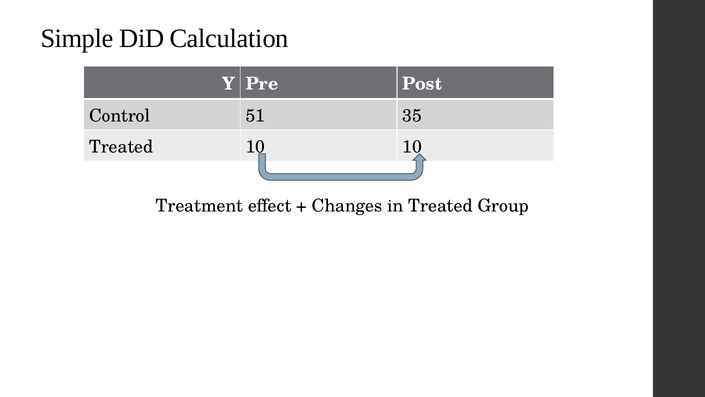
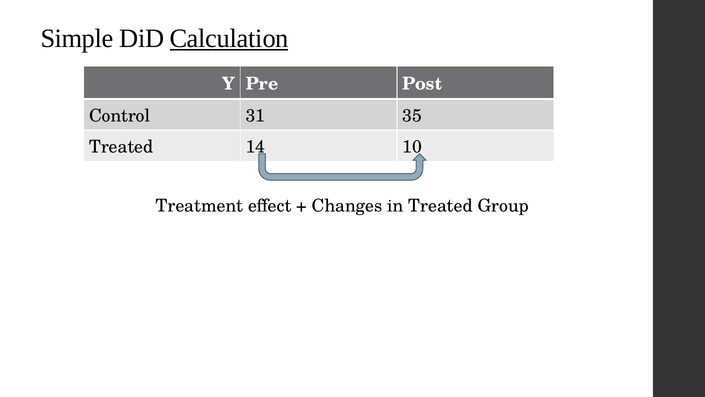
Calculation underline: none -> present (229, 39)
51: 51 -> 31 (255, 116)
Treated 10: 10 -> 14 (255, 147)
